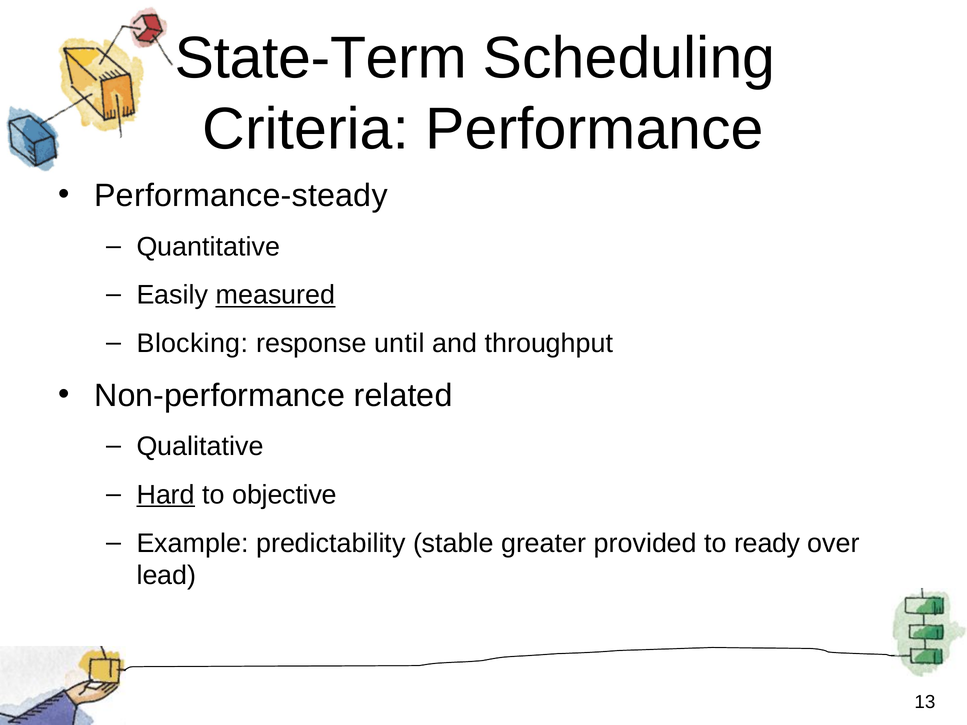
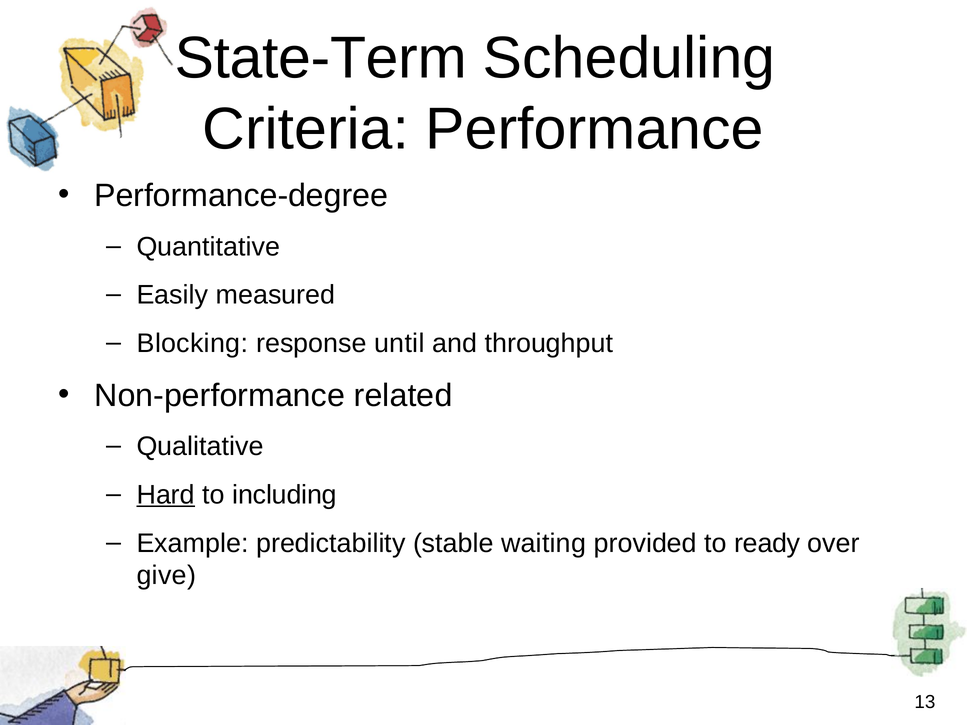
Performance-steady: Performance-steady -> Performance-degree (241, 196)
measured underline: present -> none (275, 295)
objective: objective -> including (285, 495)
greater: greater -> waiting (544, 543)
lead: lead -> give (166, 576)
